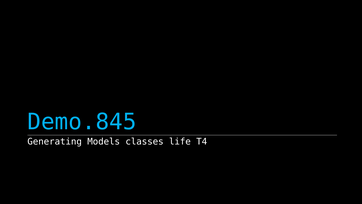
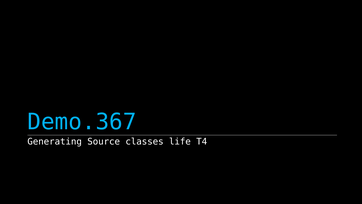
Demo.845: Demo.845 -> Demo.367 (82, 122)
Models: Models -> Source (104, 141)
